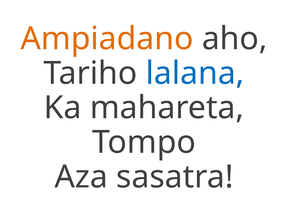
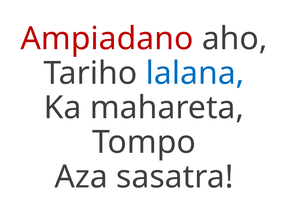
Ampiadano colour: orange -> red (107, 39)
